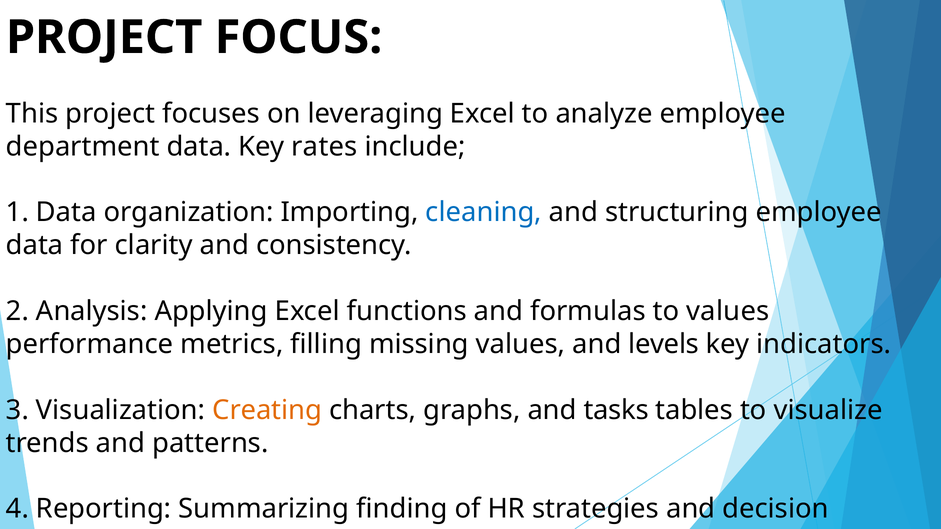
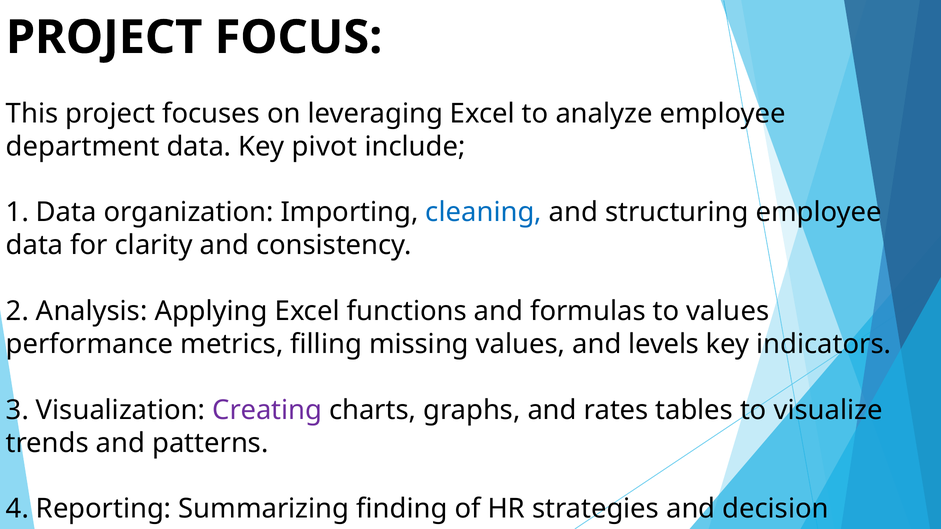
rates: rates -> pivot (324, 147)
Creating colour: orange -> purple (267, 410)
tasks: tasks -> rates (616, 410)
